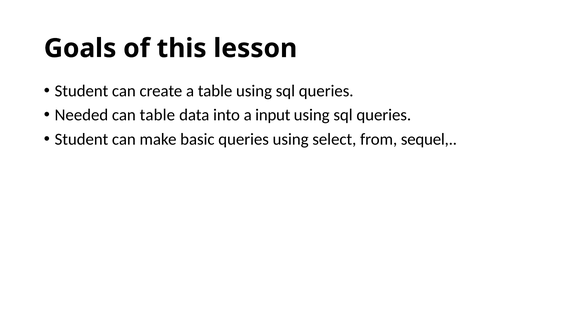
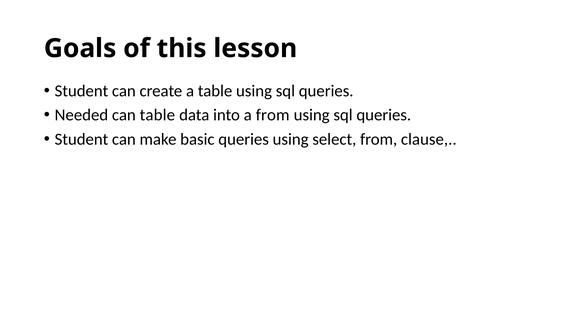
a input: input -> from (273, 115)
sequel: sequel -> clause (429, 139)
